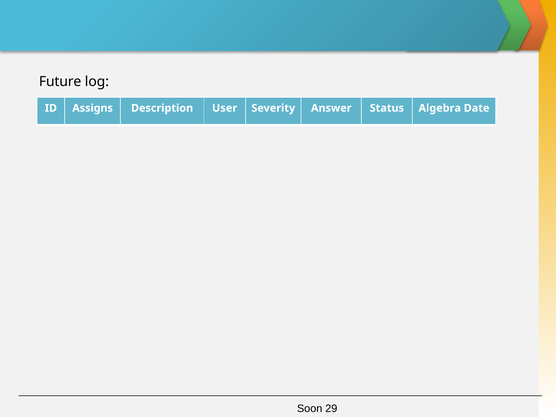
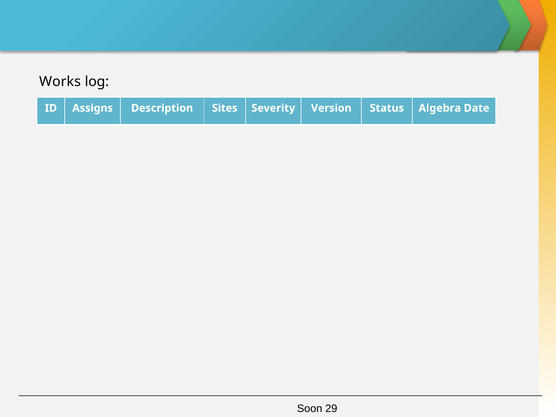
Future: Future -> Works (60, 82)
User: User -> Sites (225, 108)
Answer: Answer -> Version (331, 108)
